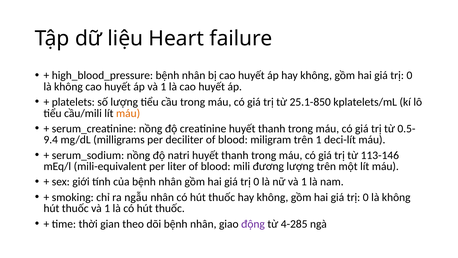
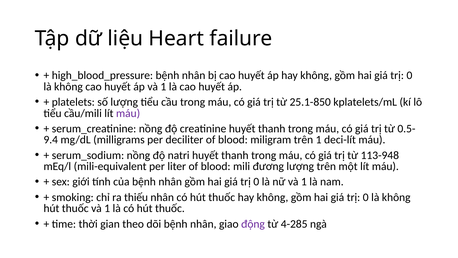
máu colour: orange -> purple (128, 113)
113-146: 113-146 -> 113-948 (380, 155)
ngẫu: ngẫu -> thiếu (136, 197)
